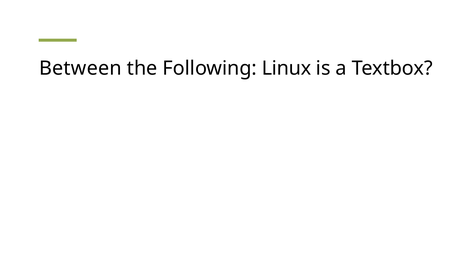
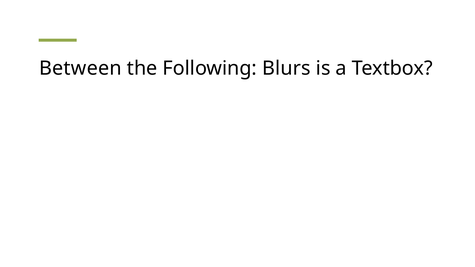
Linux: Linux -> Blurs (286, 68)
